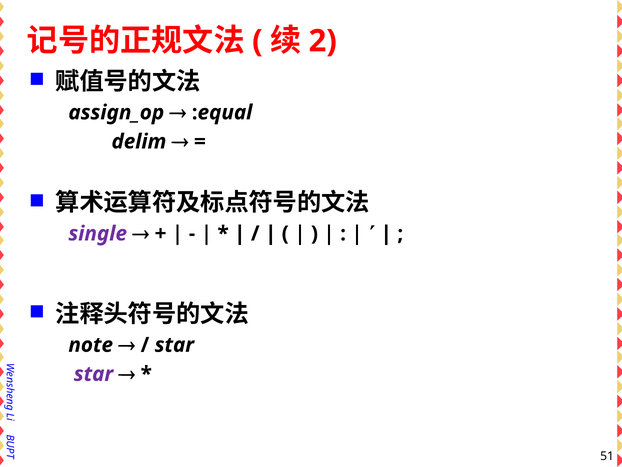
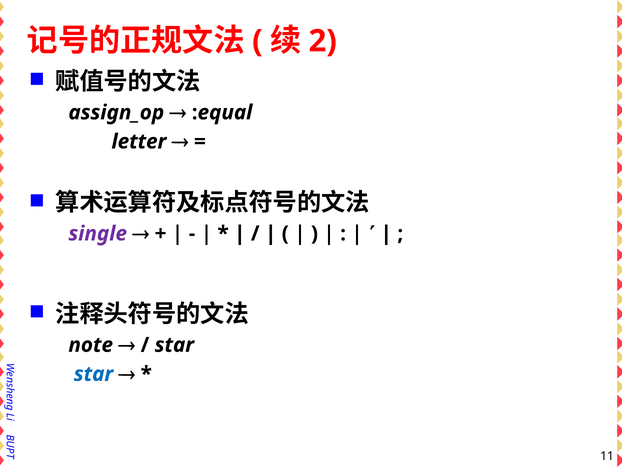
delim: delim -> letter (139, 141)
star colour: purple -> blue (93, 374)
51: 51 -> 11 (607, 456)
